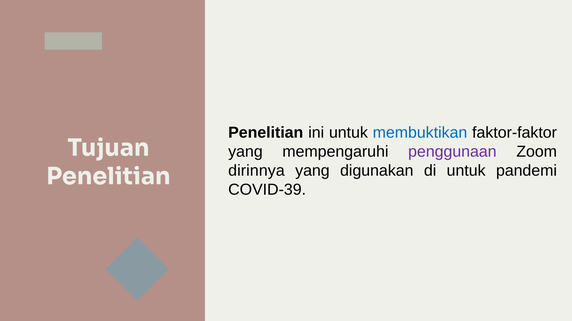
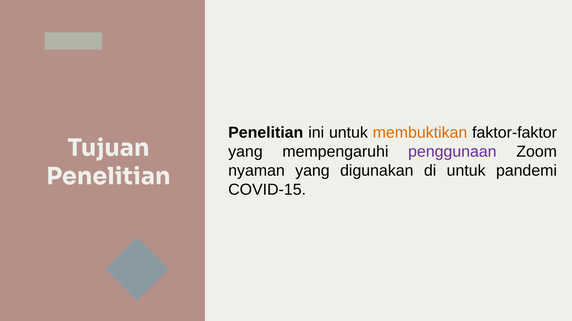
membuktikan colour: blue -> orange (420, 133)
dirinnya: dirinnya -> nyaman (257, 171)
COVID-39: COVID-39 -> COVID-15 (267, 190)
